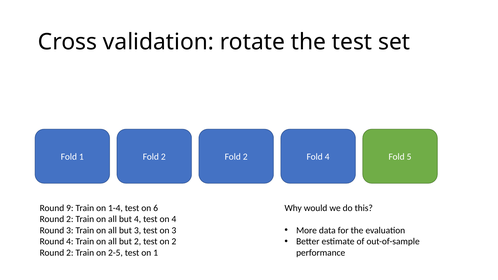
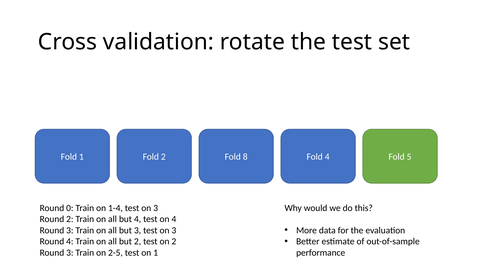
2 Fold 2: 2 -> 8 (245, 157)
9: 9 -> 0 (70, 208)
1-4 test on 6: 6 -> 3 (156, 208)
2: 2 -> 3 (70, 253)
